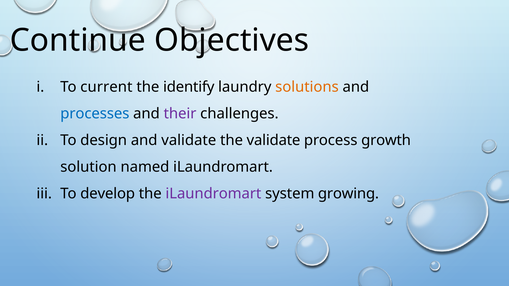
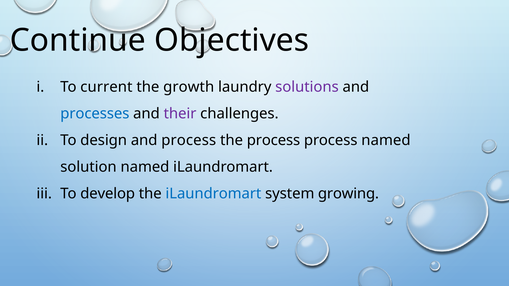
identify: identify -> growth (189, 87)
solutions colour: orange -> purple (307, 87)
and validate: validate -> process (189, 140)
the validate: validate -> process (273, 140)
process growth: growth -> named (386, 140)
iLaundromart colour: purple -> blue (213, 194)
